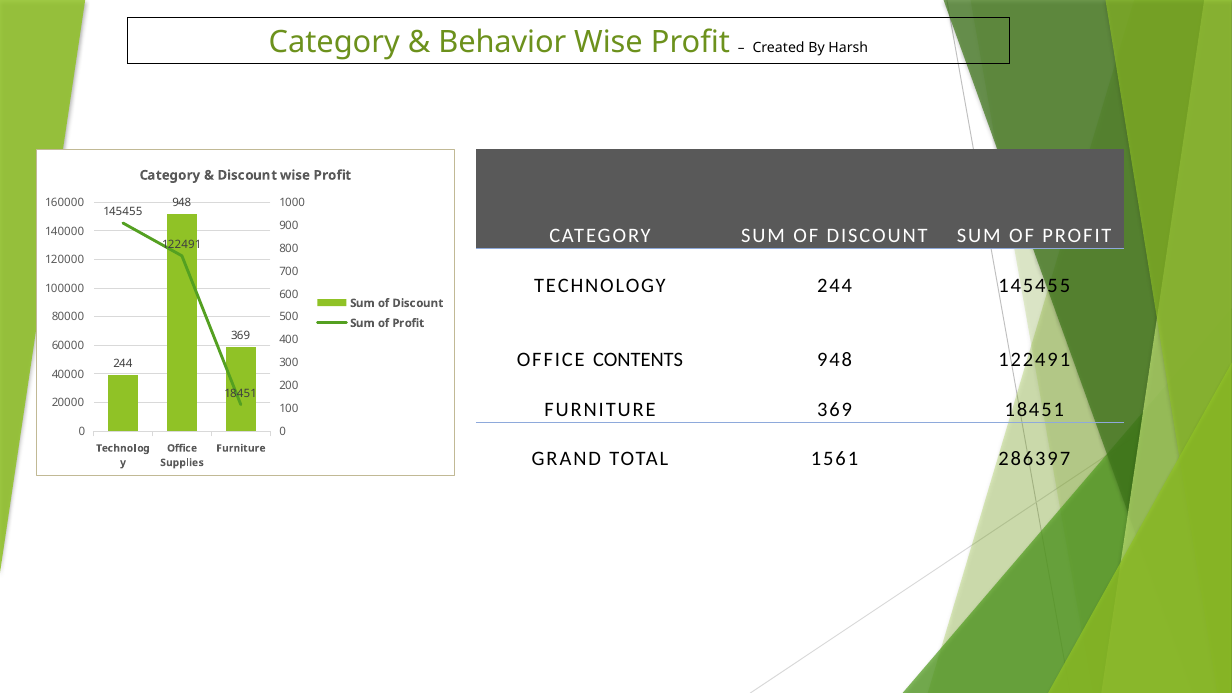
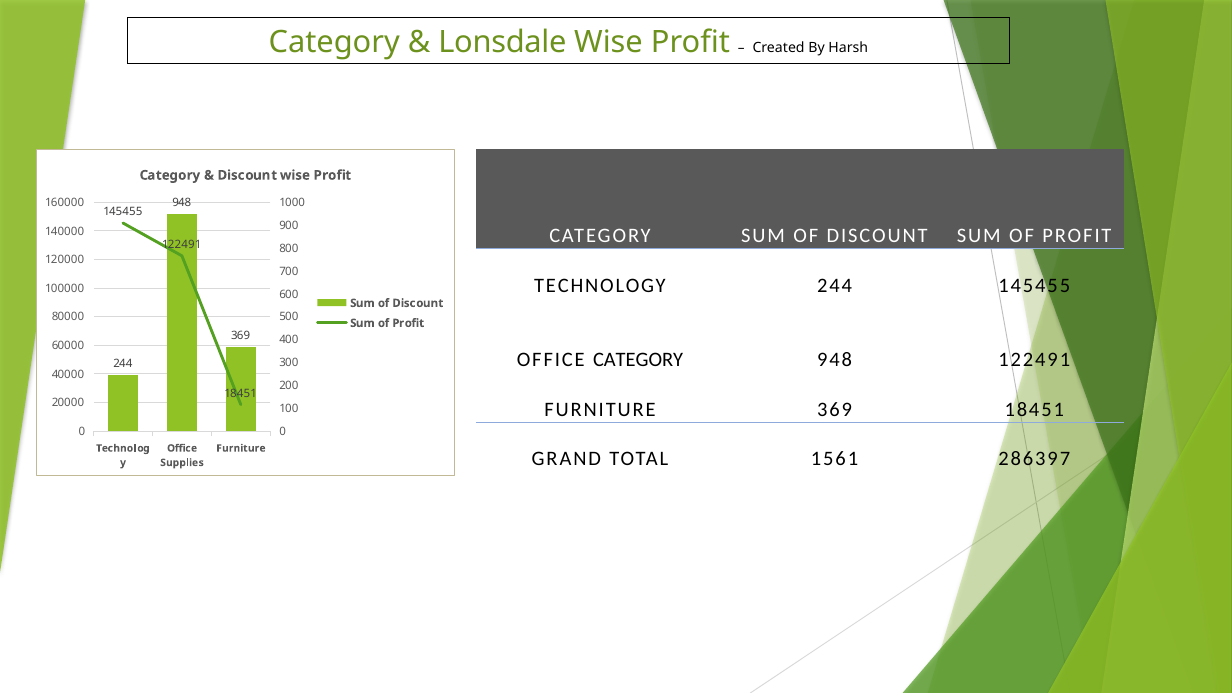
Behavior: Behavior -> Lonsdale (502, 42)
OFFICE CONTENTS: CONTENTS -> CATEGORY (638, 360)
